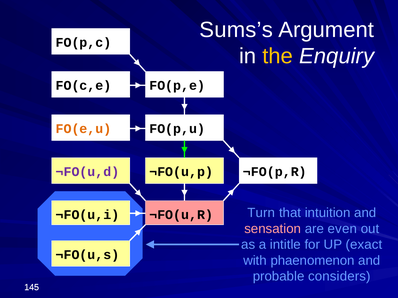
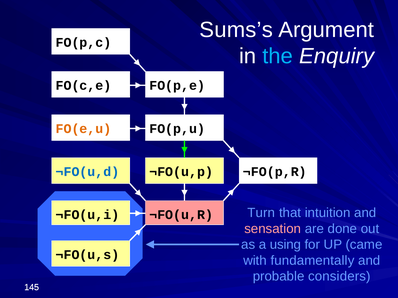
the colour: yellow -> light blue (278, 56)
¬FO(u,d colour: purple -> blue (87, 172)
even: even -> done (342, 229)
intitle: intitle -> using (285, 245)
exact: exact -> came (364, 245)
phaenomenon: phaenomenon -> fundamentally (312, 261)
